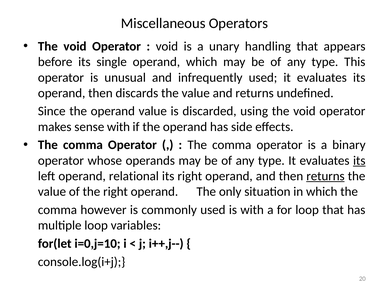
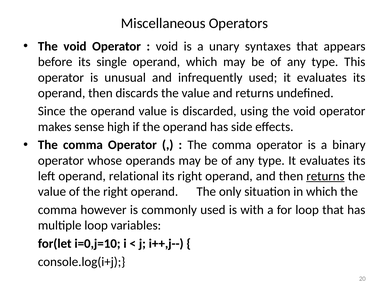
handling: handling -> syntaxes (268, 46)
sense with: with -> high (118, 127)
its underline: present -> none (359, 160)
